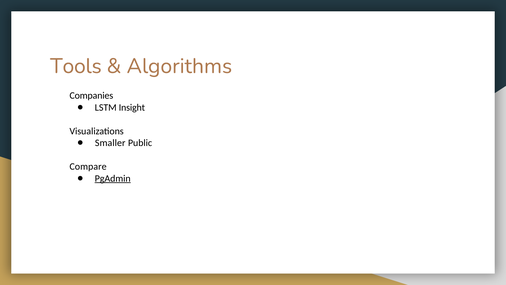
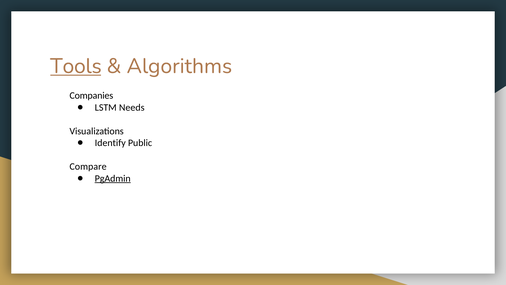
Tools underline: none -> present (76, 66)
Insight: Insight -> Needs (132, 107)
Smaller: Smaller -> Identify (110, 143)
